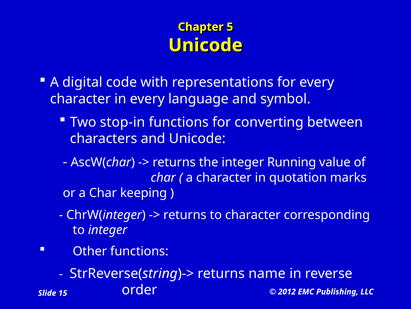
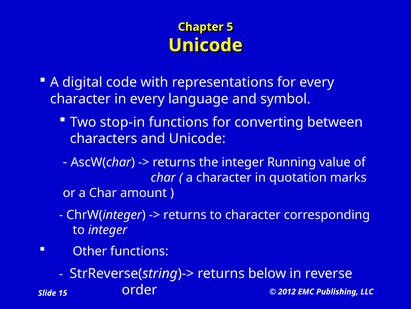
keeping: keeping -> amount (143, 192)
name: name -> below (267, 273)
